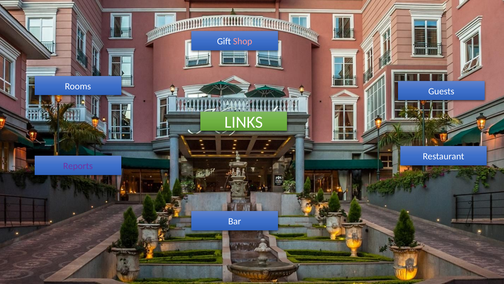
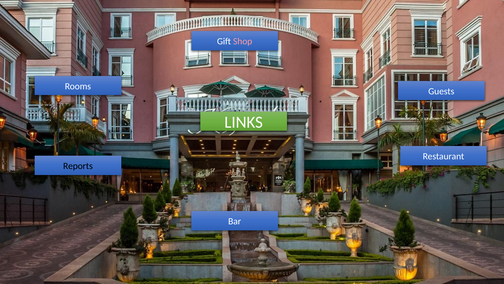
Reports colour: purple -> black (78, 166)
